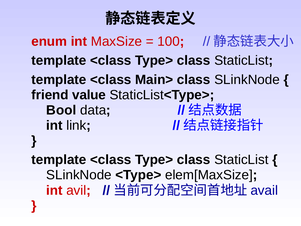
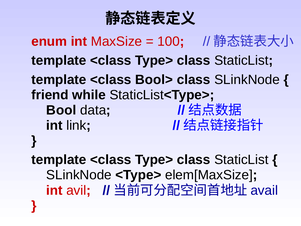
Main>: Main> -> Bool> (154, 80)
value: value -> while (89, 95)
